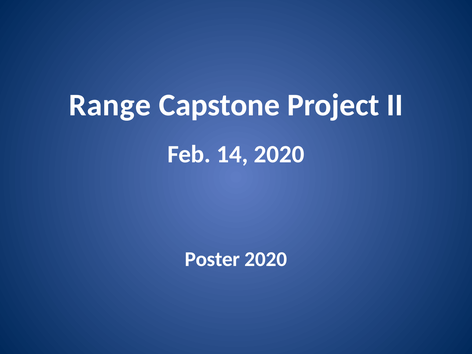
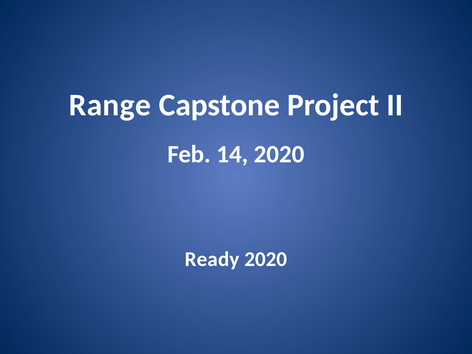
Poster: Poster -> Ready (212, 259)
